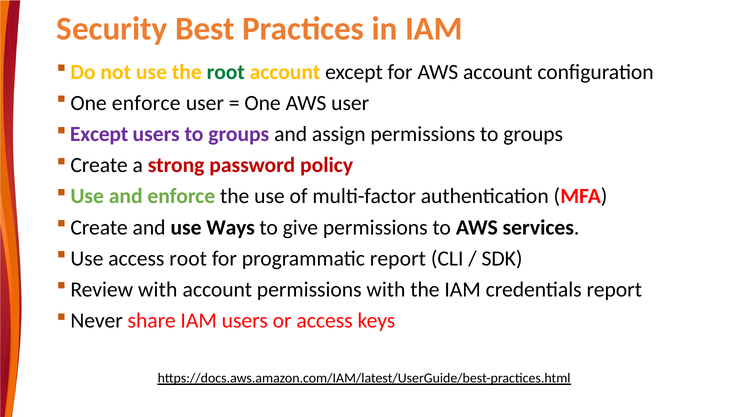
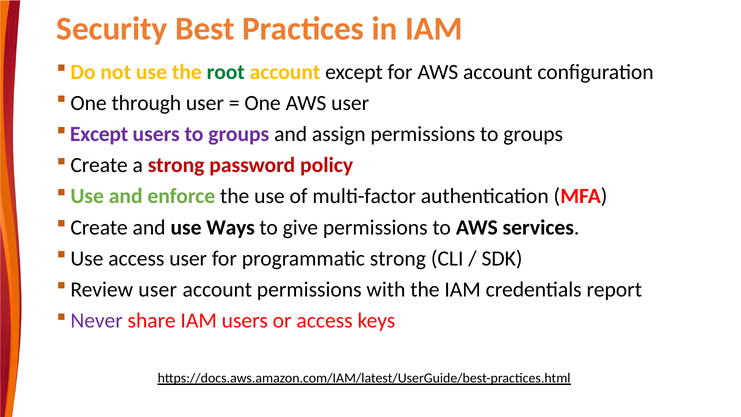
One enforce: enforce -> through (146, 103)
access root: root -> user (188, 258)
programmatic report: report -> strong (398, 258)
Review with: with -> user (158, 289)
Never colour: black -> purple (97, 320)
